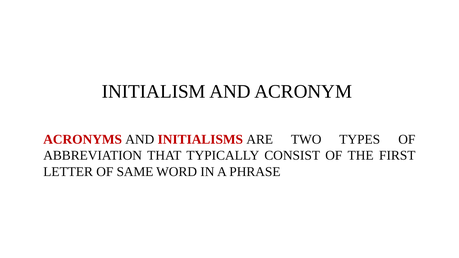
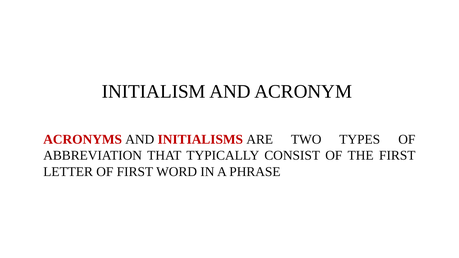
OF SAME: SAME -> FIRST (135, 172)
